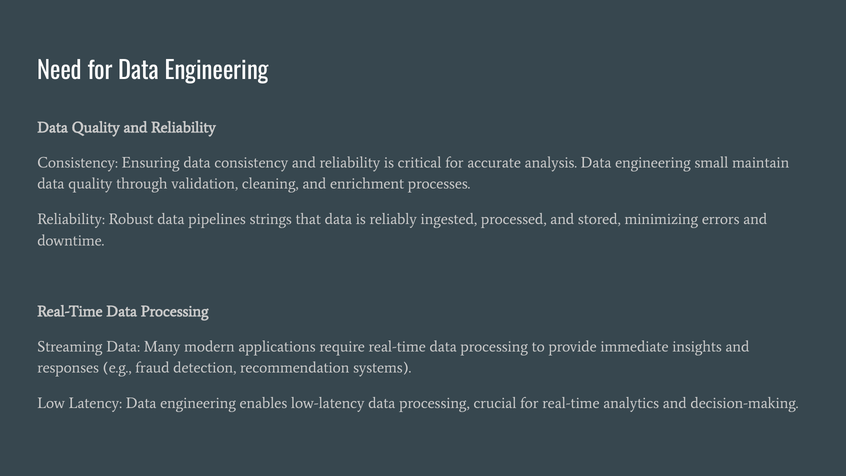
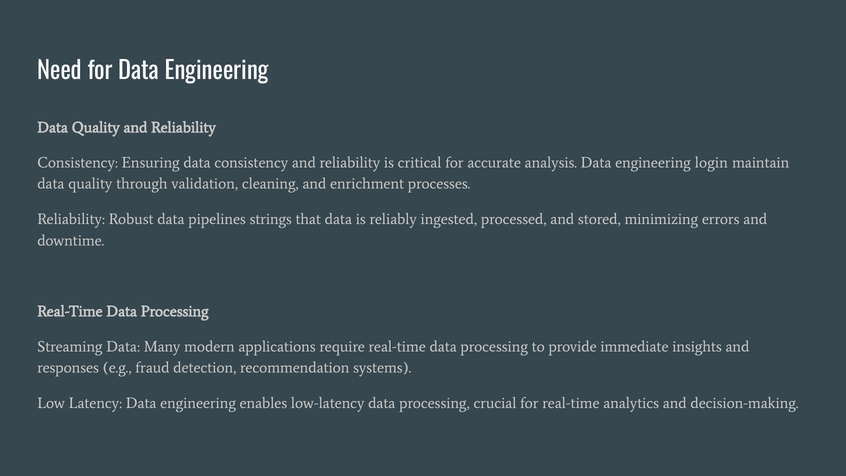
small: small -> login (711, 163)
